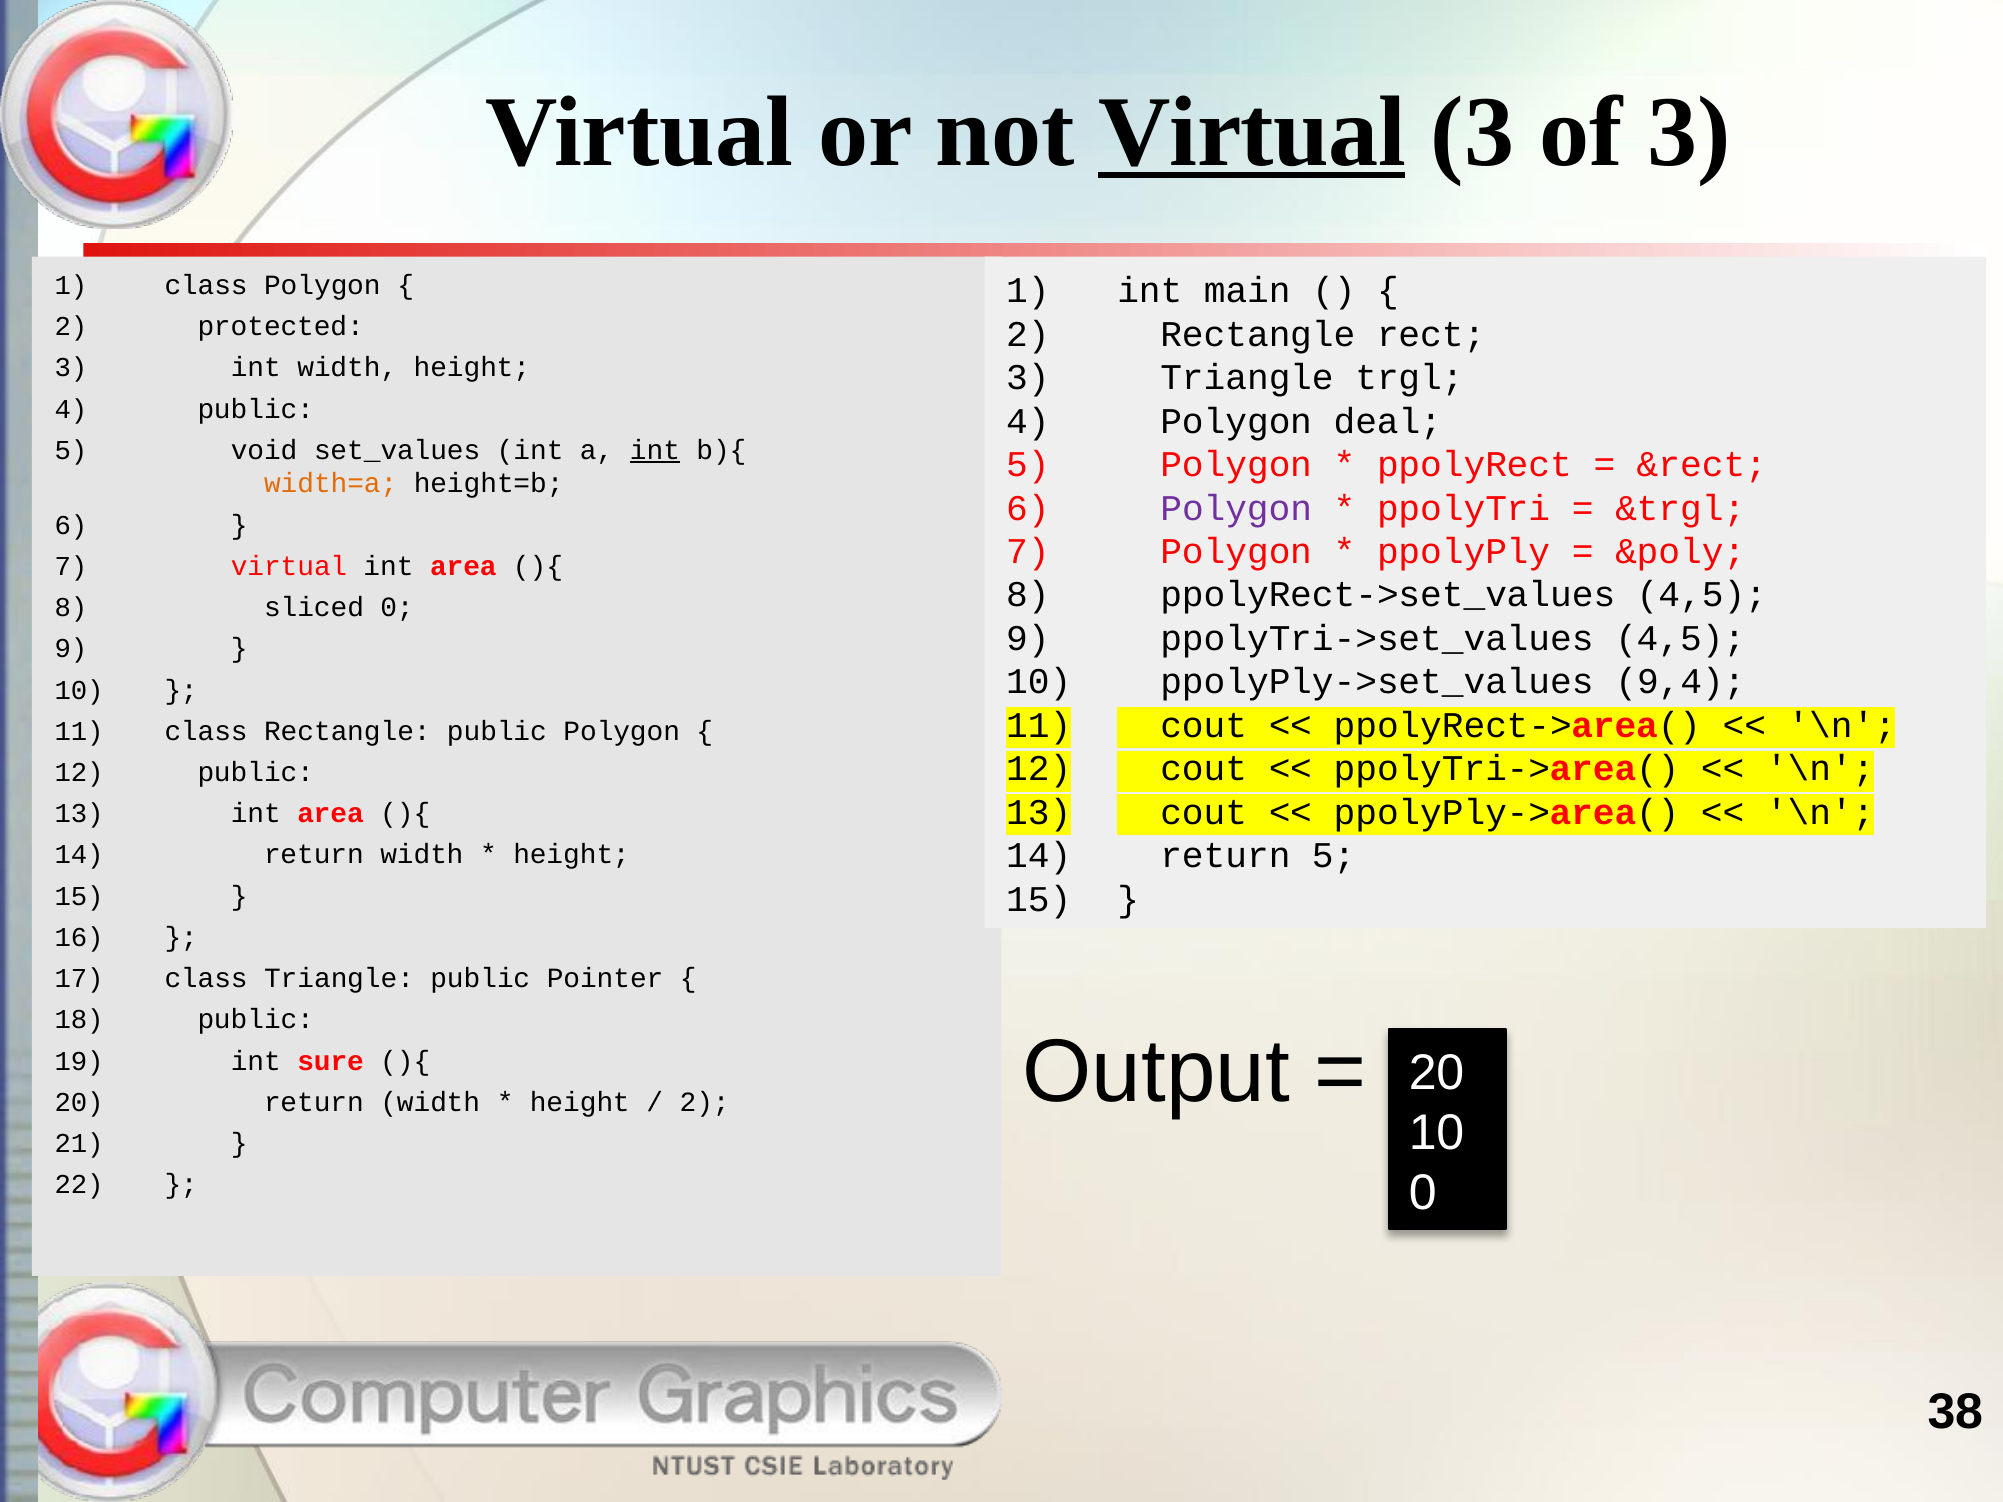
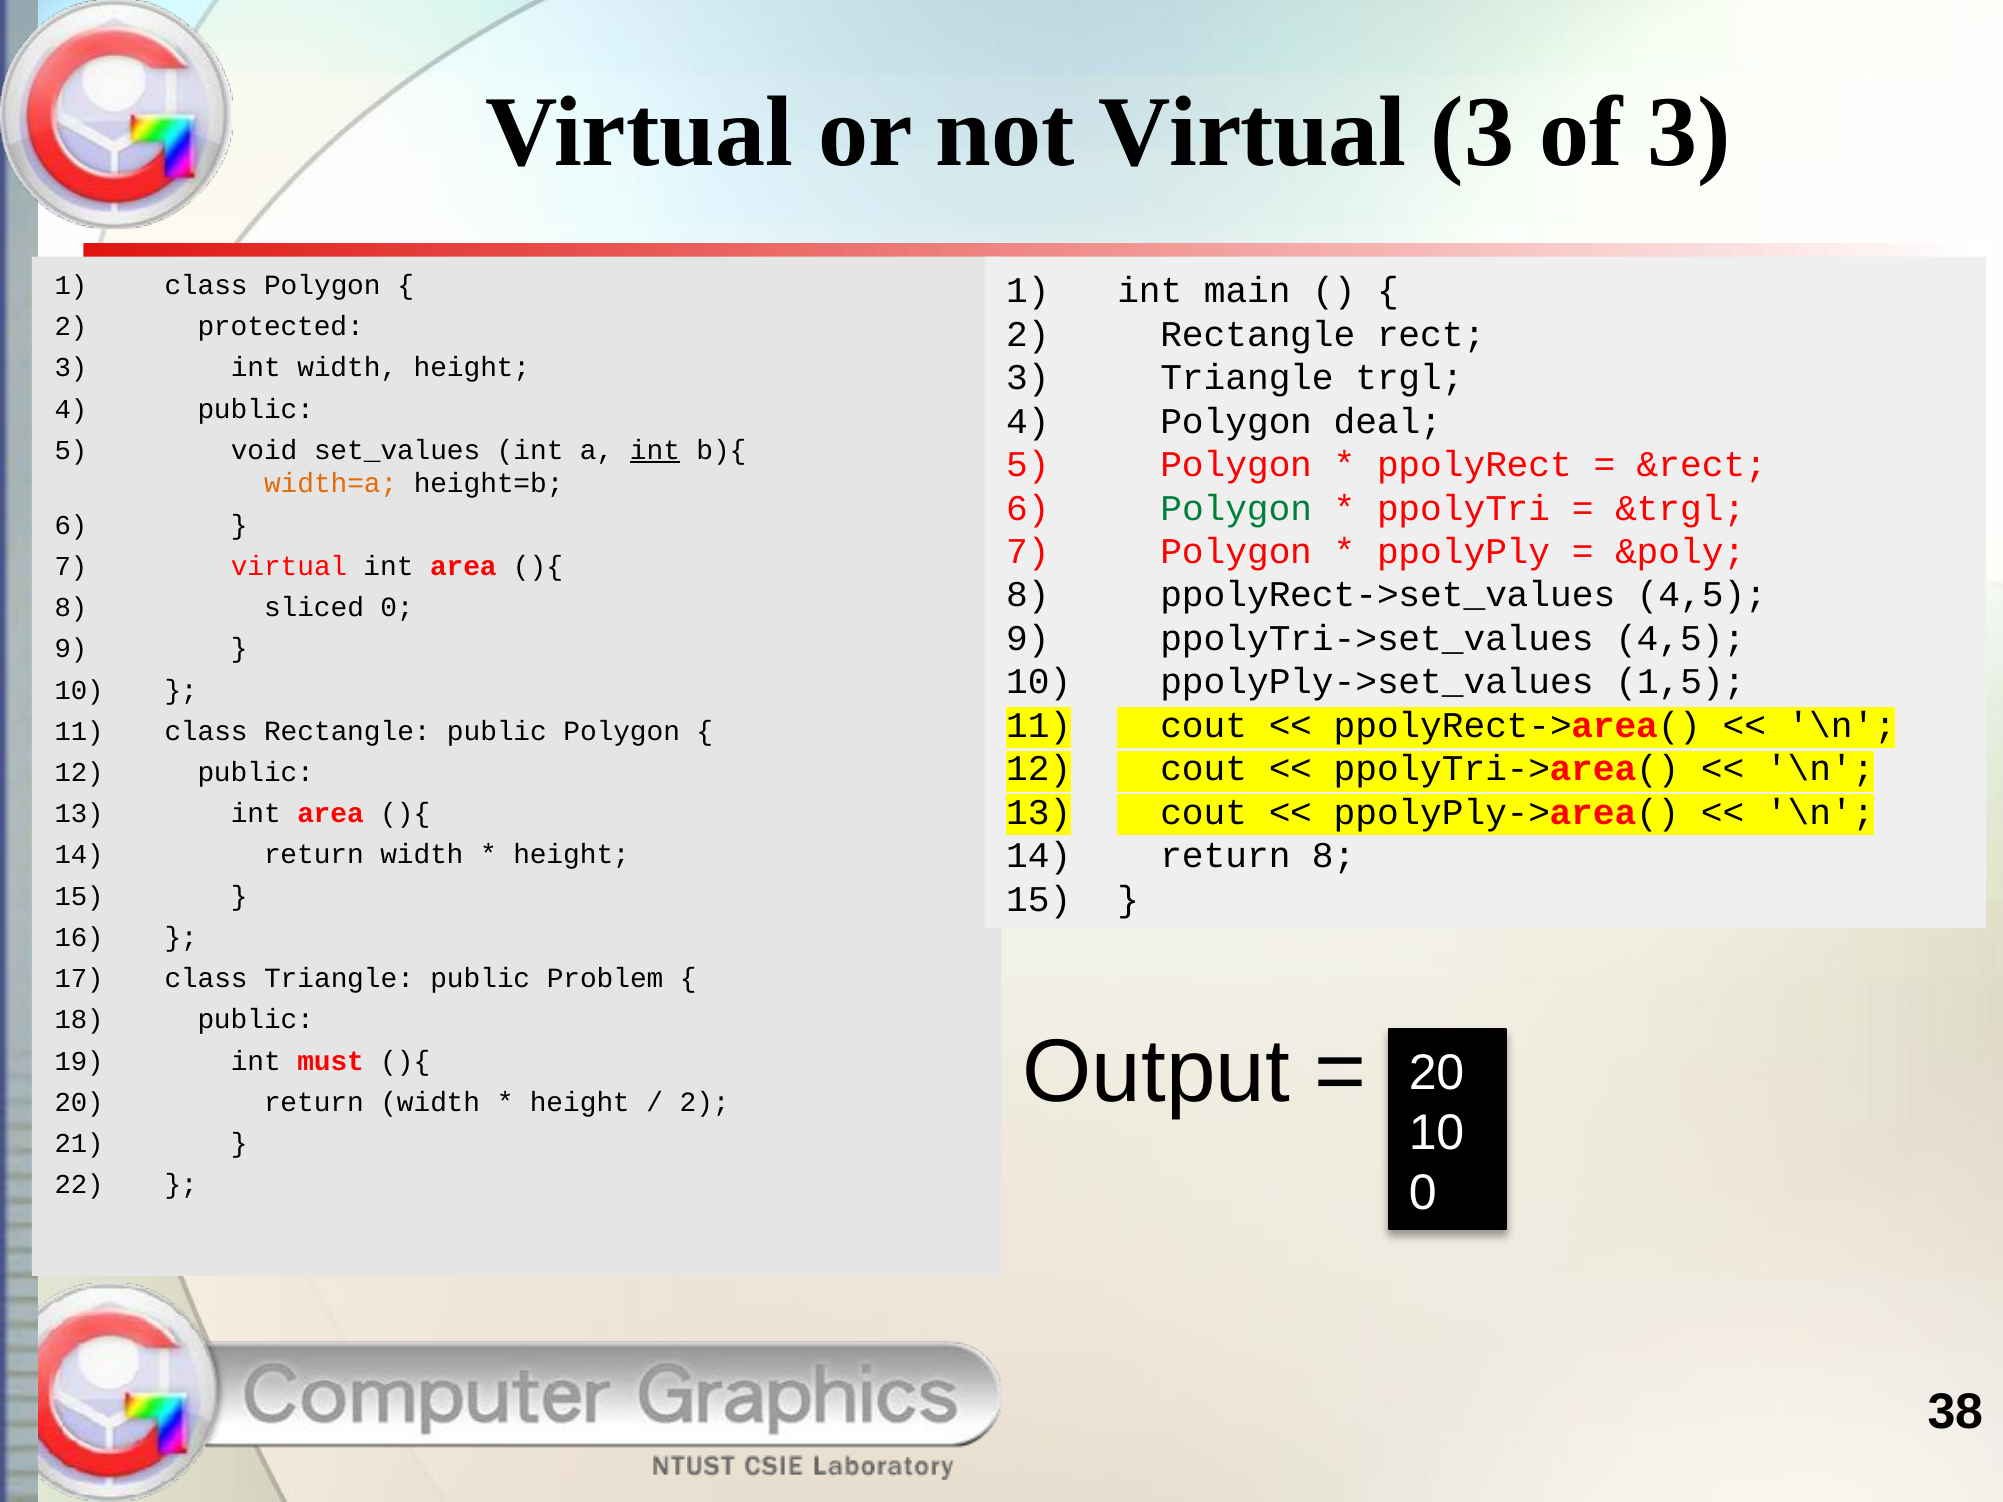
Virtual underline: present -> none (1252, 132)
Polygon colour: purple -> green (1236, 508)
9,4: 9,4 -> 1,5 (1680, 682)
return 5: 5 -> 8 (1334, 856)
Pointer: Pointer -> Problem (605, 979)
sure: sure -> must (331, 1061)
